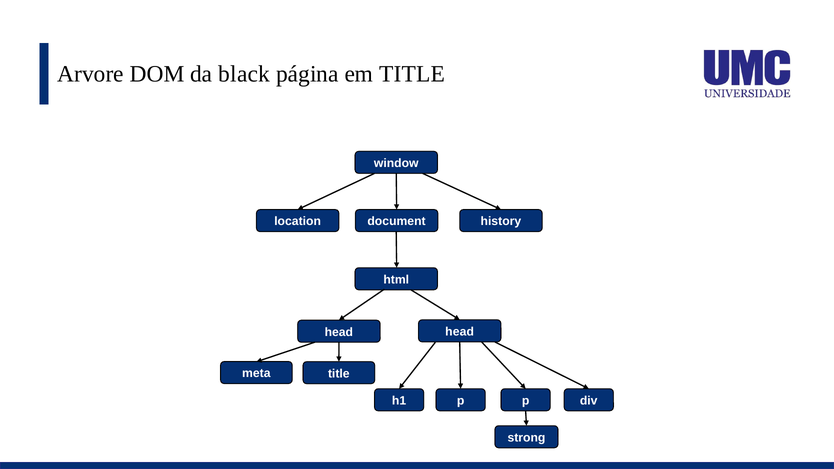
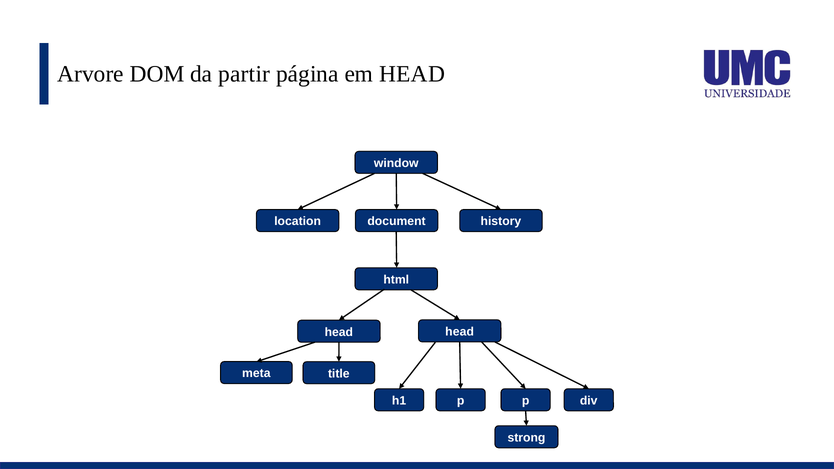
black: black -> partir (244, 74)
em TITLE: TITLE -> HEAD (412, 74)
